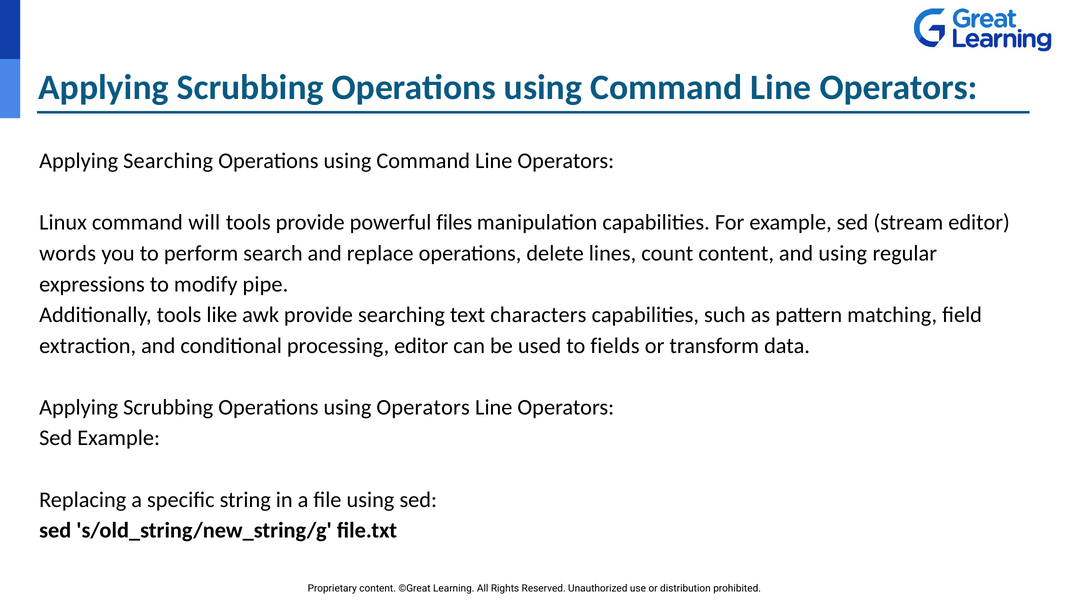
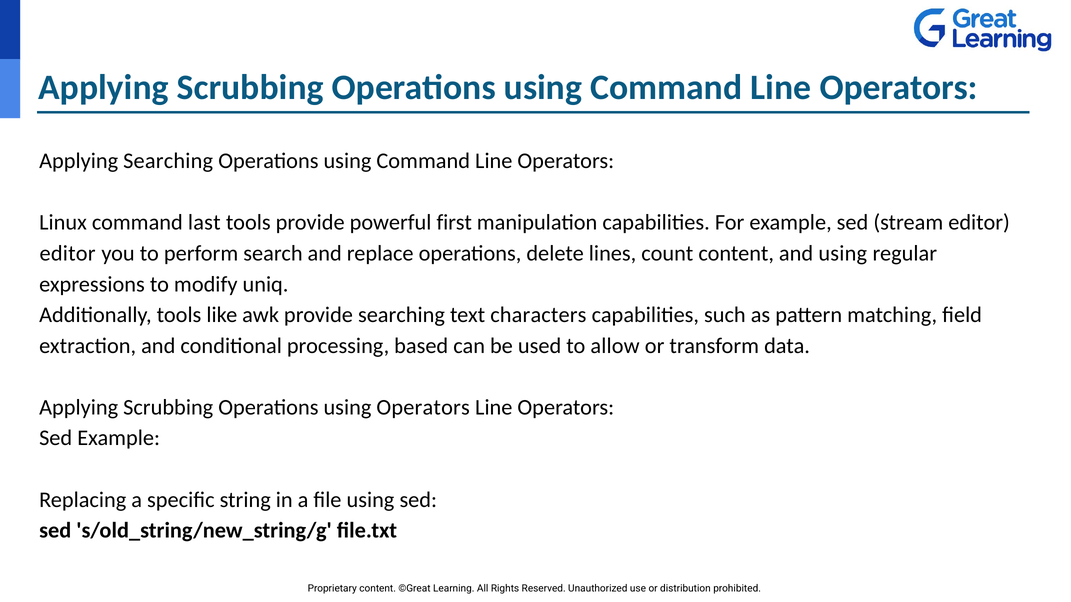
will: will -> last (204, 223)
files: files -> first (454, 223)
words: words -> editor (68, 254)
pipe: pipe -> uniq (266, 284)
processing editor: editor -> based (421, 346)
fields: fields -> allow (615, 346)
